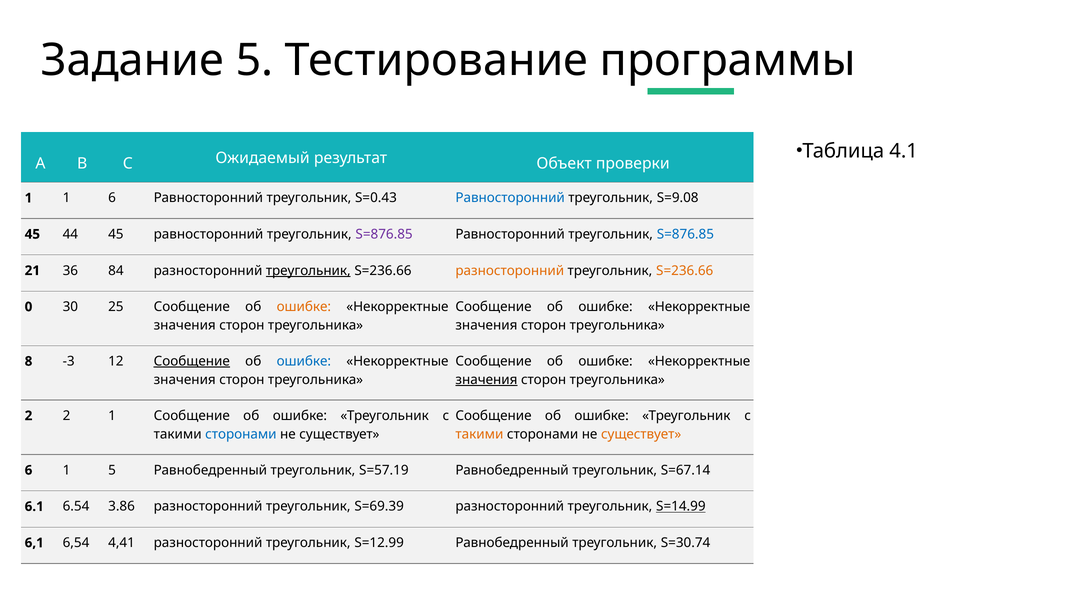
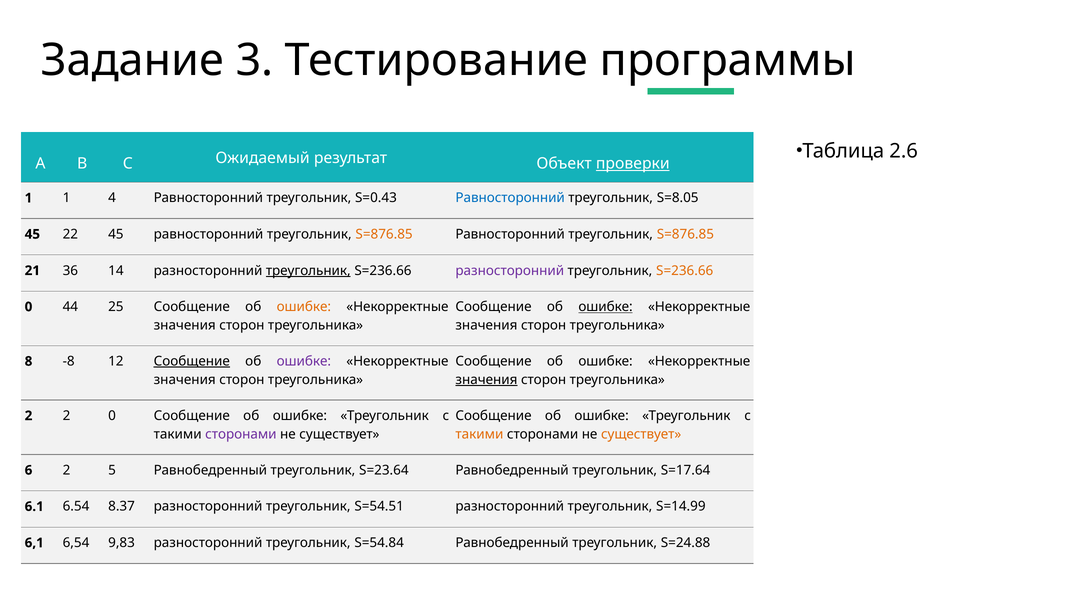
Задание 5: 5 -> 3 (254, 60)
4.1: 4.1 -> 2.6 (904, 151)
проверки underline: none -> present (633, 164)
1 6: 6 -> 4 (112, 198)
S=9.08: S=9.08 -> S=8.05 (678, 198)
44: 44 -> 22 (70, 234)
S=876.85 colour: purple -> orange (384, 234)
S=876.85 colour: blue -> orange (685, 234)
84: 84 -> 14 (116, 271)
разносторонний colour: orange -> purple (510, 271)
ошибке underline: none -> present (606, 307)
30: 30 -> 44 (70, 307)
-3: -3 -> -8 (69, 361)
ошибке colour: blue -> purple (304, 361)
2 1: 1 -> 0 (112, 416)
сторонами colour: blue -> purple (241, 434)
6 1: 1 -> 2 (67, 470)
S=57.19: S=57.19 -> S=23.64 (384, 470)
S=67.14: S=67.14 -> S=17.64 (686, 470)
3.86: 3.86 -> 8.37 (122, 506)
S=69.39: S=69.39 -> S=54.51 (379, 506)
S=14.99 underline: present -> none (681, 506)
4,41: 4,41 -> 9,83 (122, 543)
S=12.99: S=12.99 -> S=54.84 (379, 543)
S=30.74: S=30.74 -> S=24.88 (686, 543)
